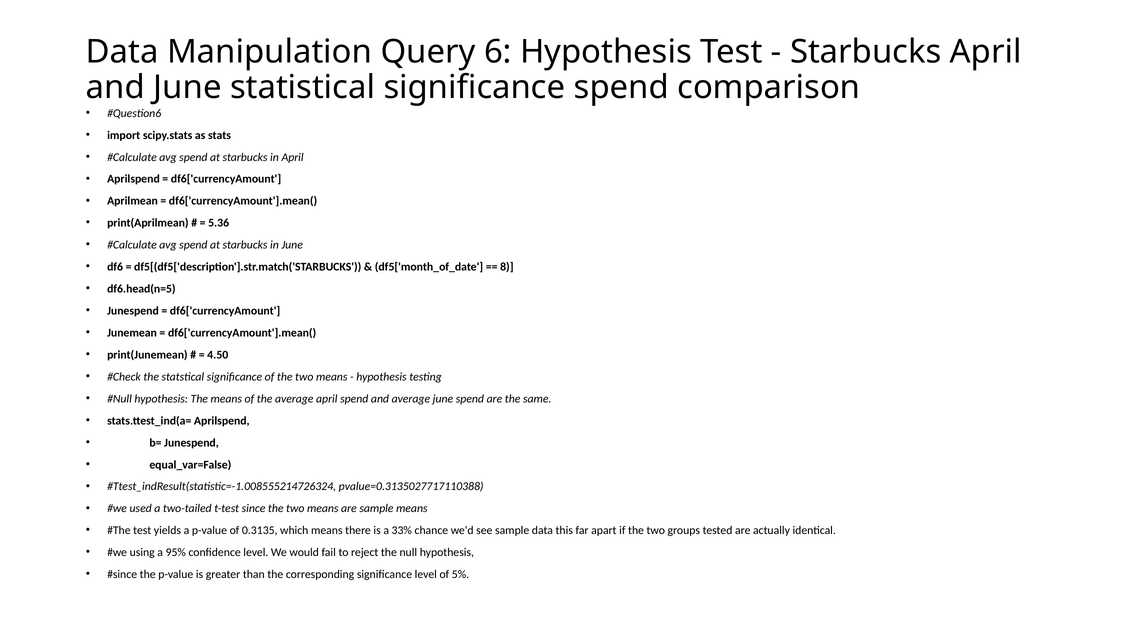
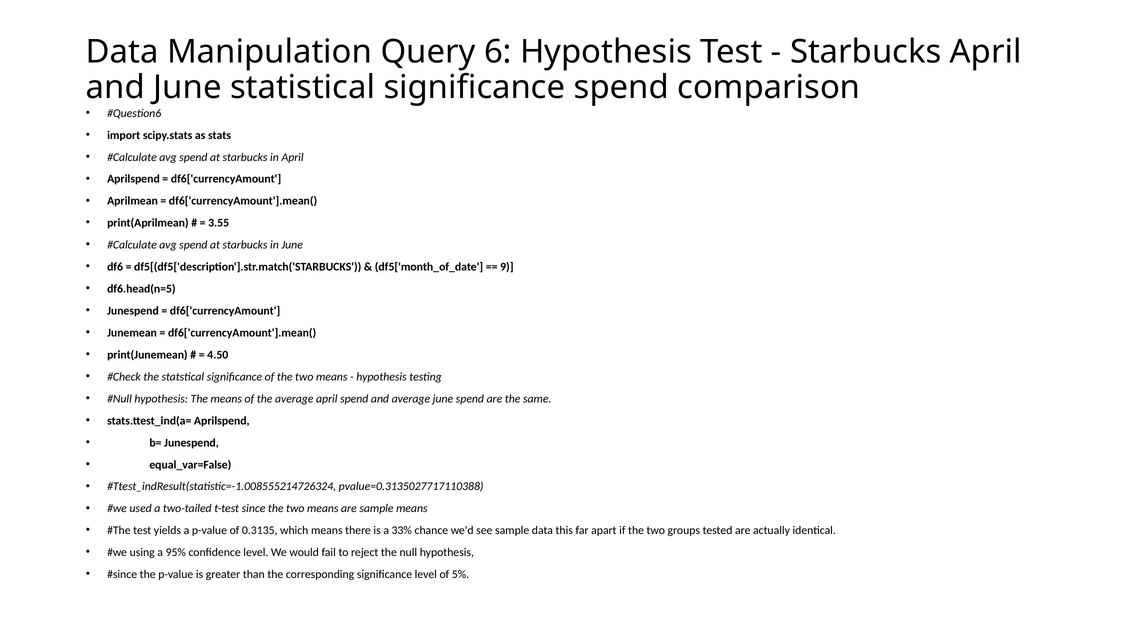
5.36: 5.36 -> 3.55 (219, 223)
8: 8 -> 9 (507, 267)
